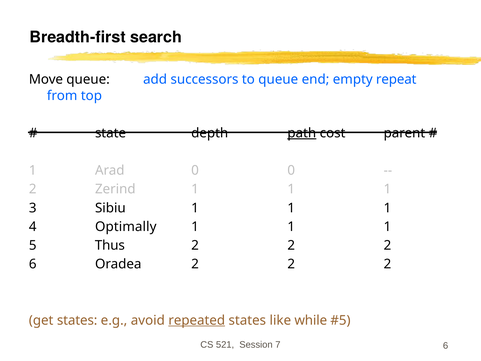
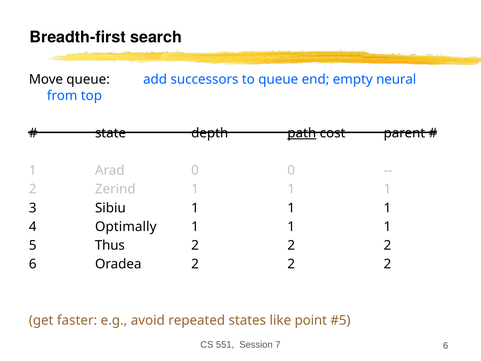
repeat: repeat -> neural (396, 79)
get states: states -> faster (77, 320)
repeated underline: present -> none (197, 320)
while: while -> point (311, 320)
521: 521 -> 551 (225, 344)
